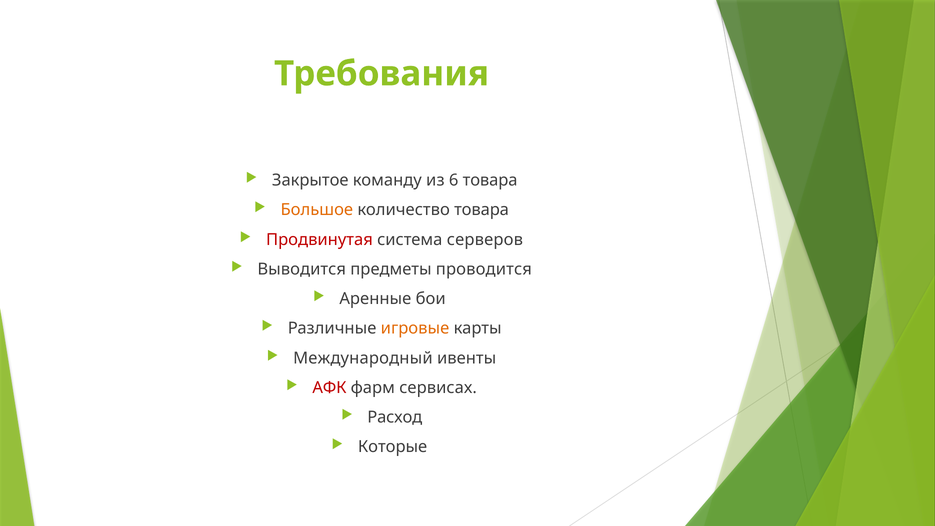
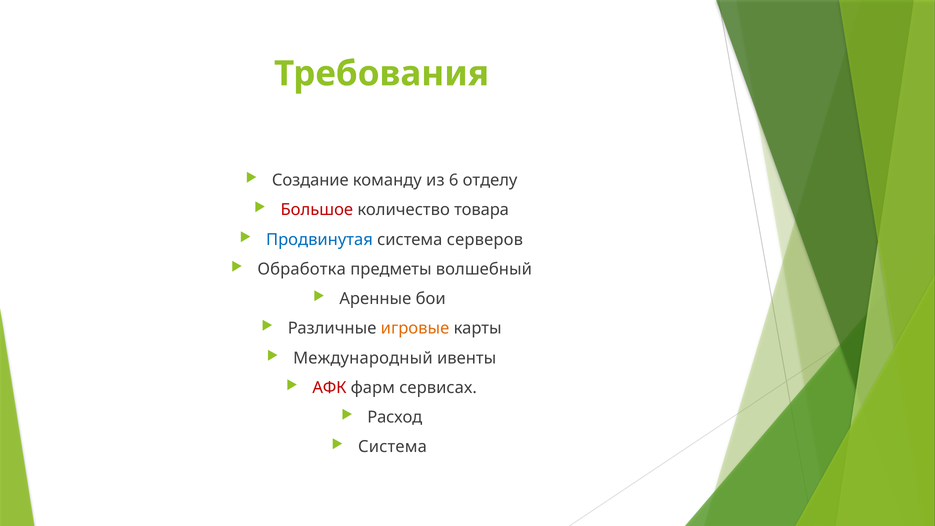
Закрытое: Закрытое -> Создание (310, 180)
6 товара: товара -> отделу (490, 180)
Большое colour: orange -> red (317, 210)
Продвинутая colour: red -> blue (319, 240)
Выводится: Выводится -> Обработка (302, 269)
проводится: проводится -> волшебный (484, 269)
Которые: Которые -> Система (392, 447)
